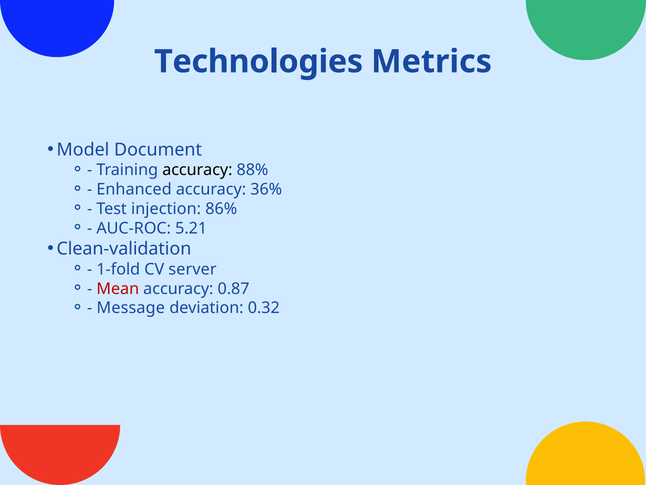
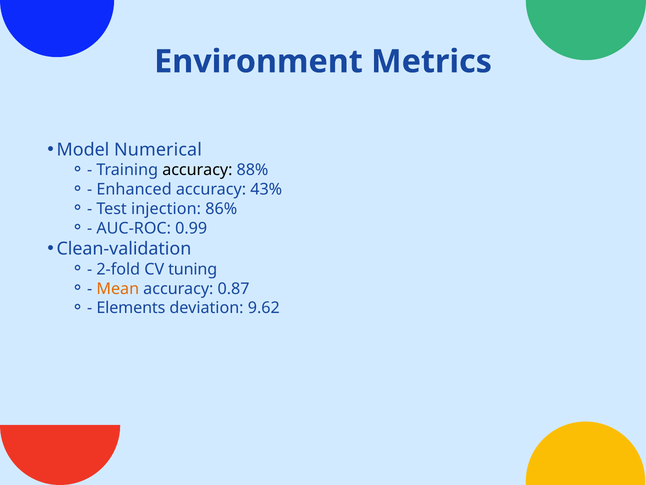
Technologies: Technologies -> Environment (258, 62)
Document: Document -> Numerical (158, 150)
36%: 36% -> 43% (266, 189)
5.21: 5.21 -> 0.99 (191, 228)
1-fold: 1-fold -> 2-fold (118, 269)
server: server -> tuning (193, 269)
Mean colour: red -> orange (118, 288)
Message: Message -> Elements (131, 308)
0.32: 0.32 -> 9.62 (264, 308)
